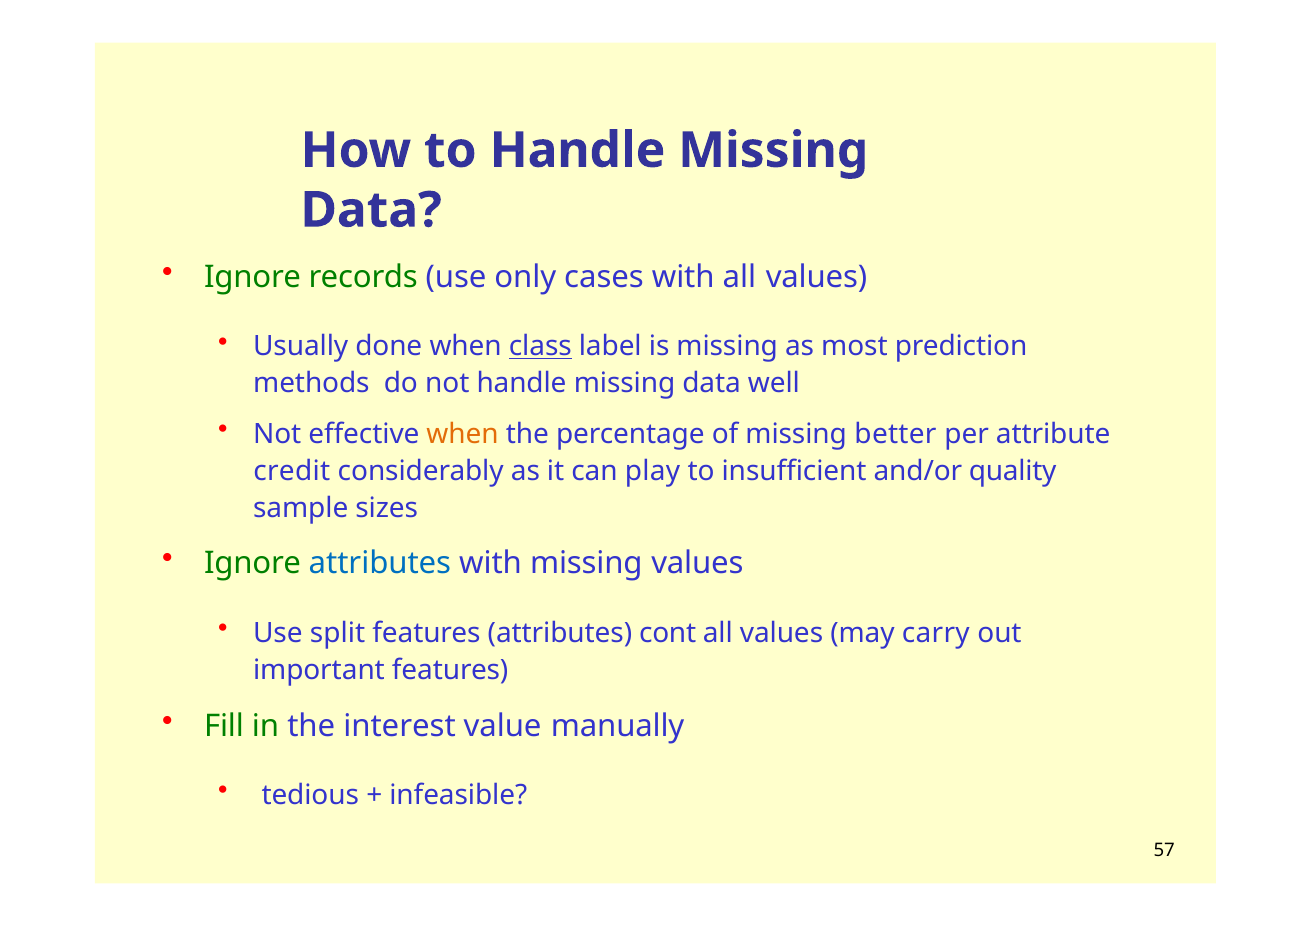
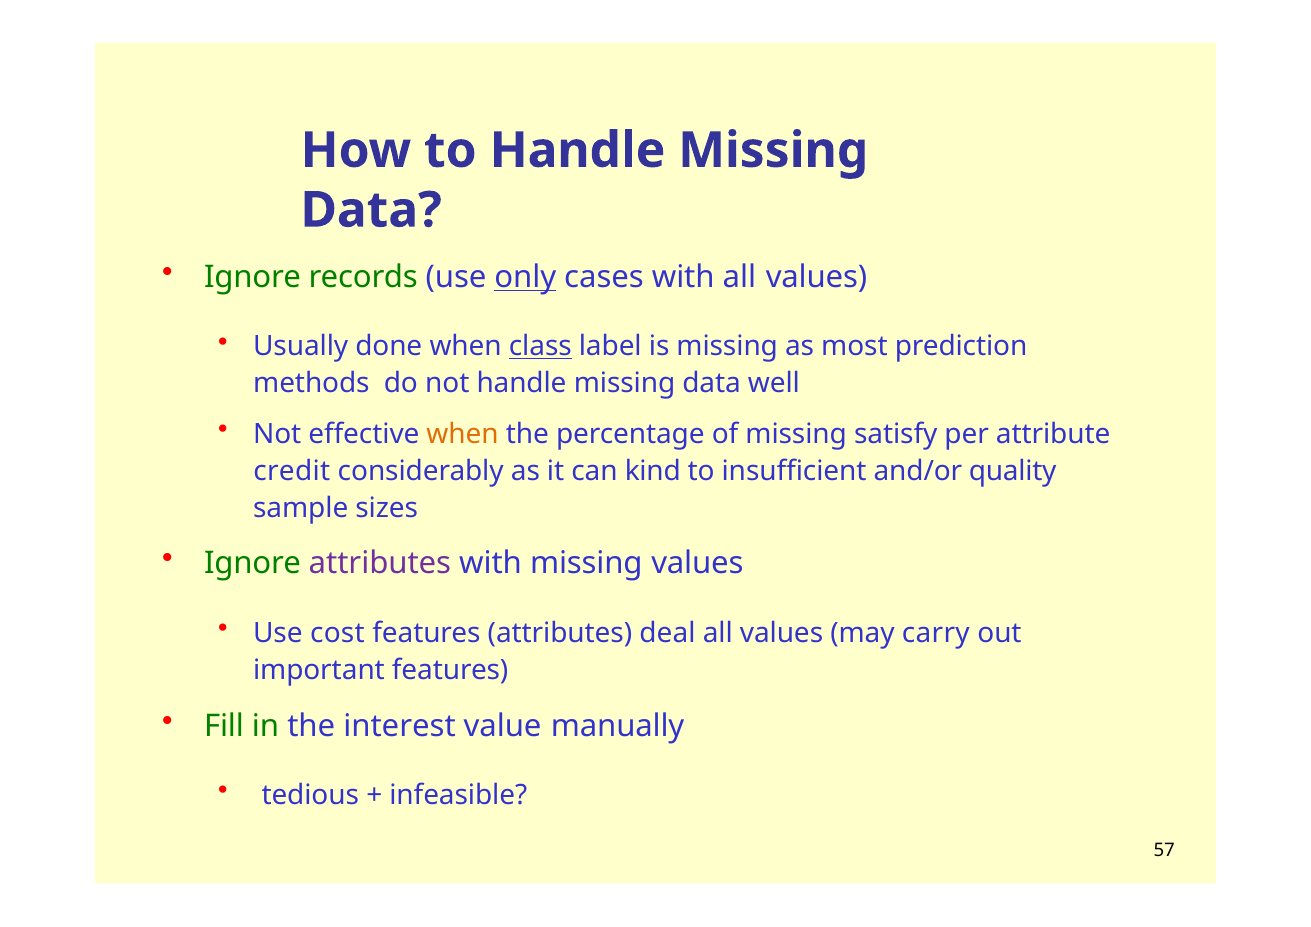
only underline: none -> present (525, 277)
better: better -> satisfy (896, 434)
play: play -> kind (653, 471)
attributes colour: blue -> purple (380, 564)
split: split -> cost (337, 633)
cont: cont -> deal (667, 633)
